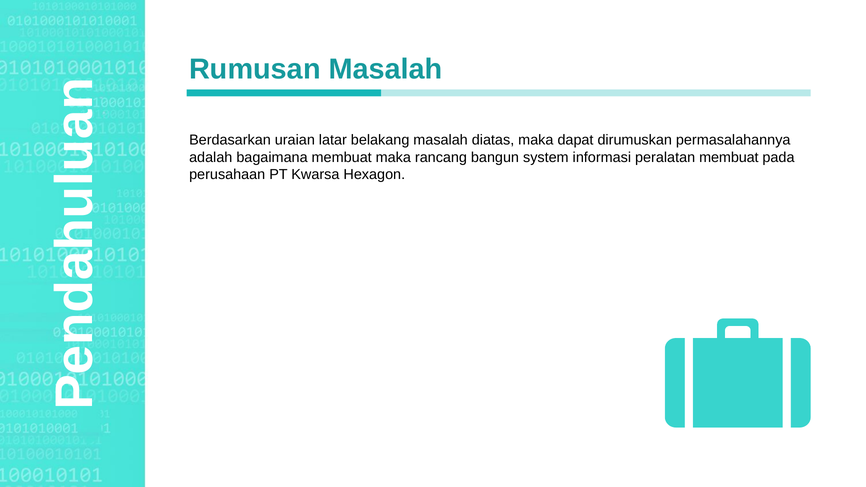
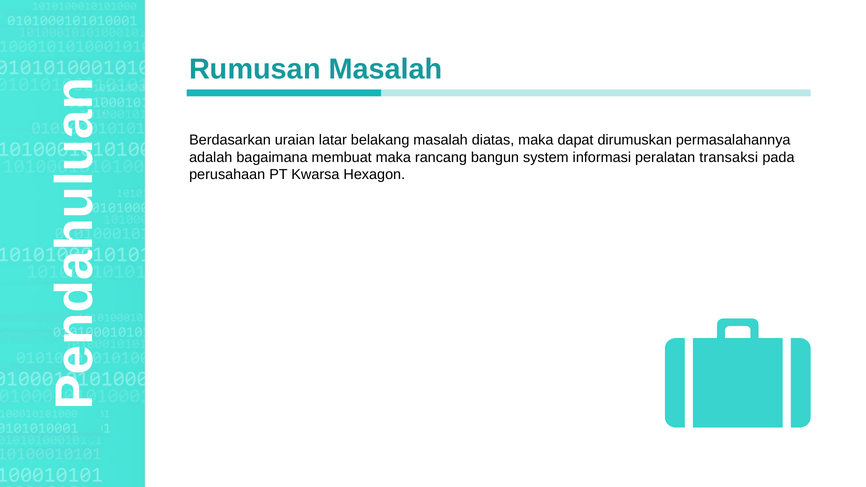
peralatan membuat: membuat -> transaksi (729, 157)
